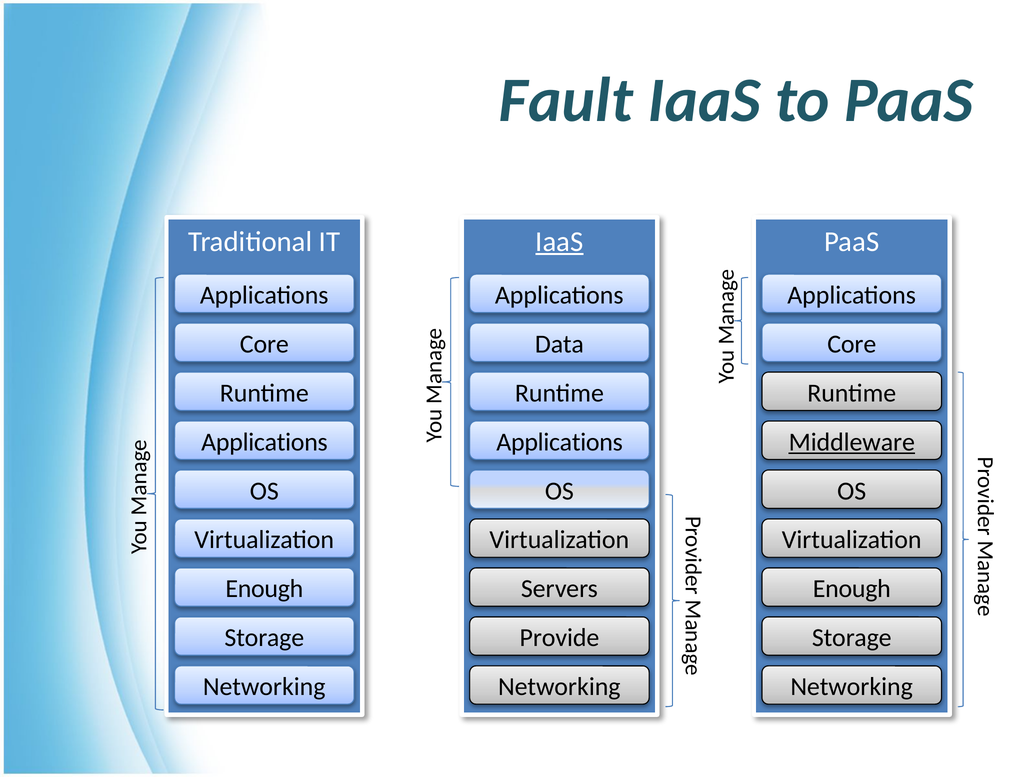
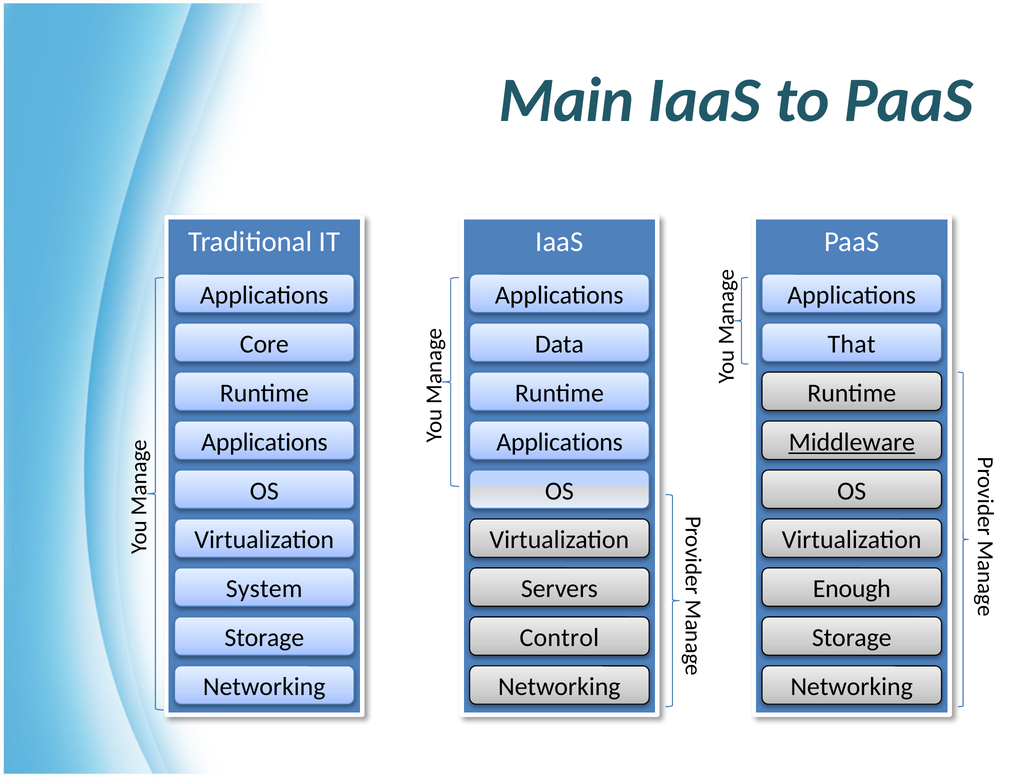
Fault: Fault -> Main (566, 100)
IaaS underline: present -> none (559, 242)
Core: Core -> That (852, 344)
Enough: Enough -> System (264, 589)
Provide: Provide -> Control (559, 638)
